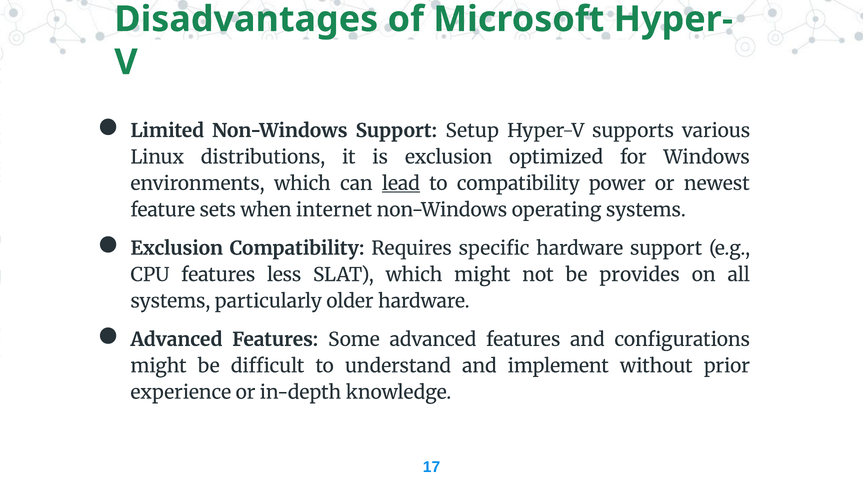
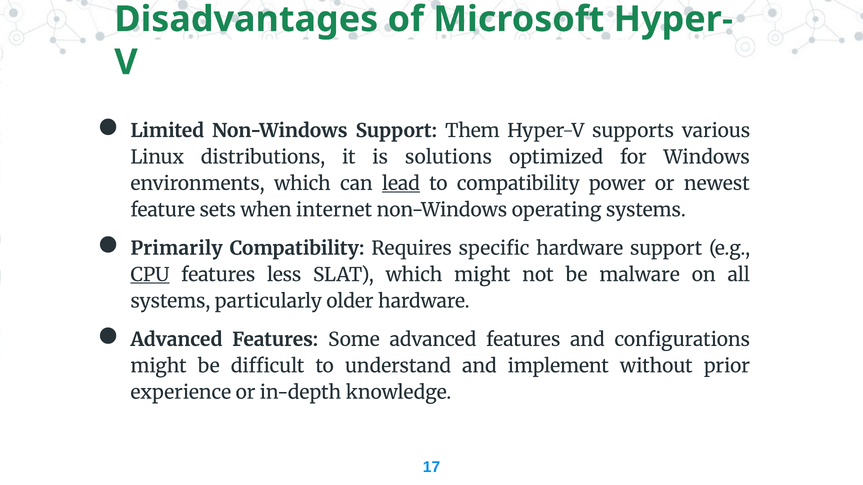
Setup: Setup -> Them (472, 131)
is exclusion: exclusion -> solutions (448, 157)
Exclusion: Exclusion -> Primarily (177, 249)
CPU underline: none -> present (150, 275)
provides: provides -> malware (640, 275)
